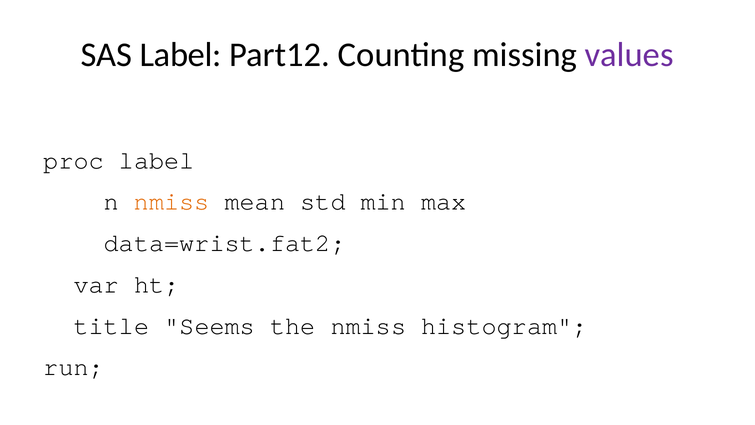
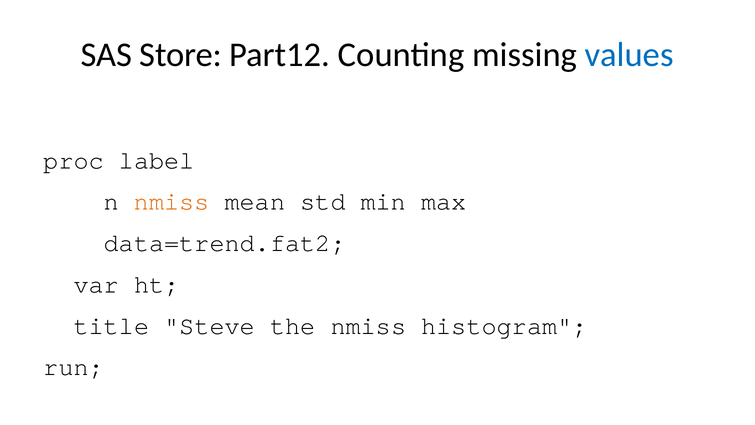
SAS Label: Label -> Store (181, 55)
values colour: purple -> blue (629, 55)
data=wrist.fat2: data=wrist.fat2 -> data=trend.fat2 (225, 243)
Seems: Seems -> Steve (210, 326)
